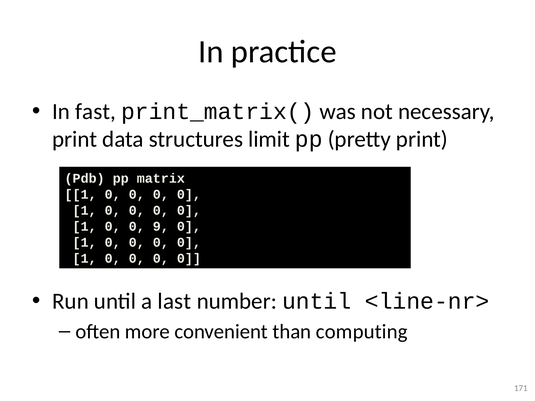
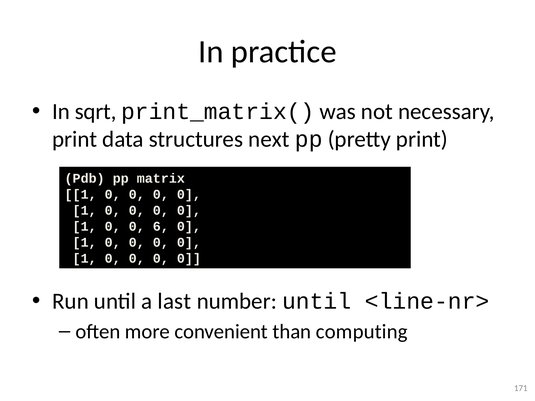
fast: fast -> sqrt (96, 112)
limit: limit -> next (269, 139)
9: 9 -> 6 (161, 227)
